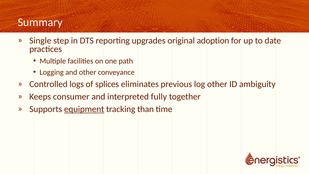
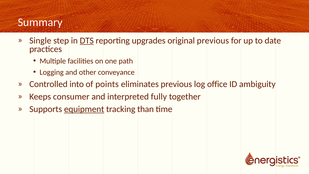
DTS underline: none -> present (87, 41)
original adoption: adoption -> previous (213, 41)
logs: logs -> into (77, 84)
splices: splices -> points (107, 84)
log other: other -> office (217, 84)
